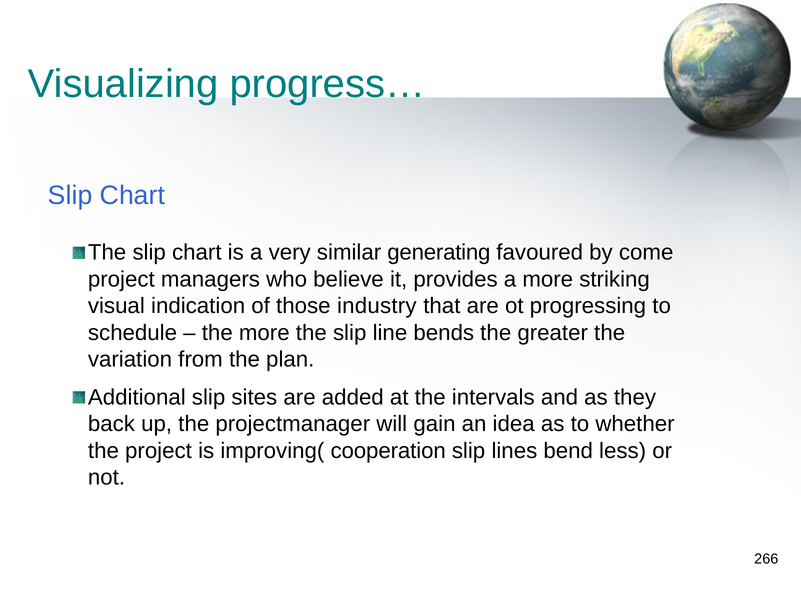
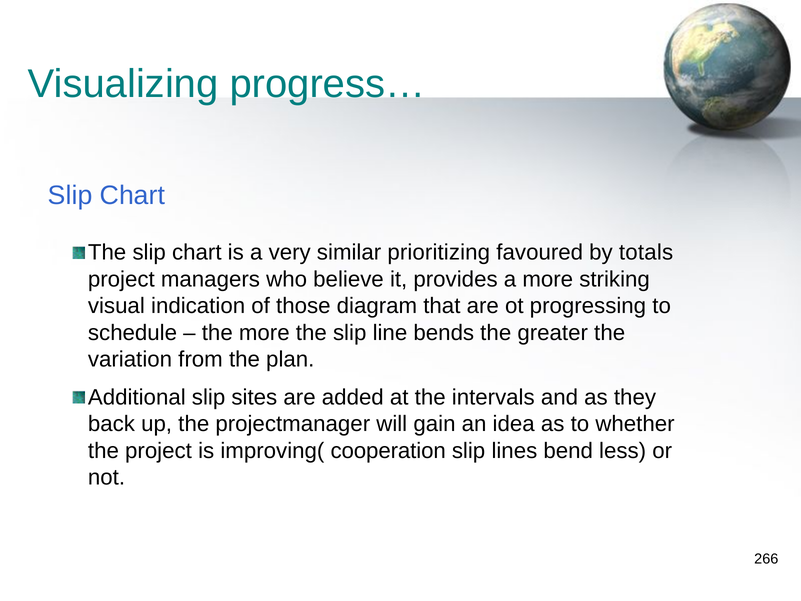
generating: generating -> prioritizing (439, 252)
come: come -> totals (646, 252)
industry: industry -> diagram (377, 306)
